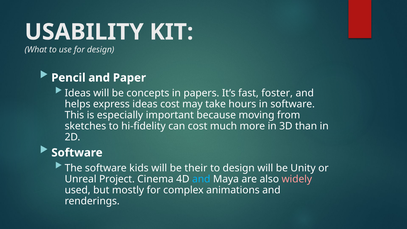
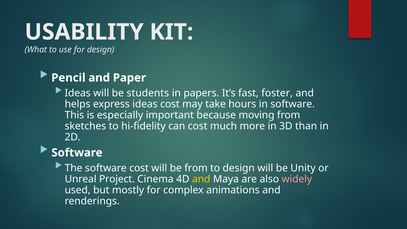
concepts: concepts -> students (148, 93)
software kids: kids -> cost (139, 168)
be their: their -> from (196, 168)
and colour: light blue -> yellow (201, 179)
